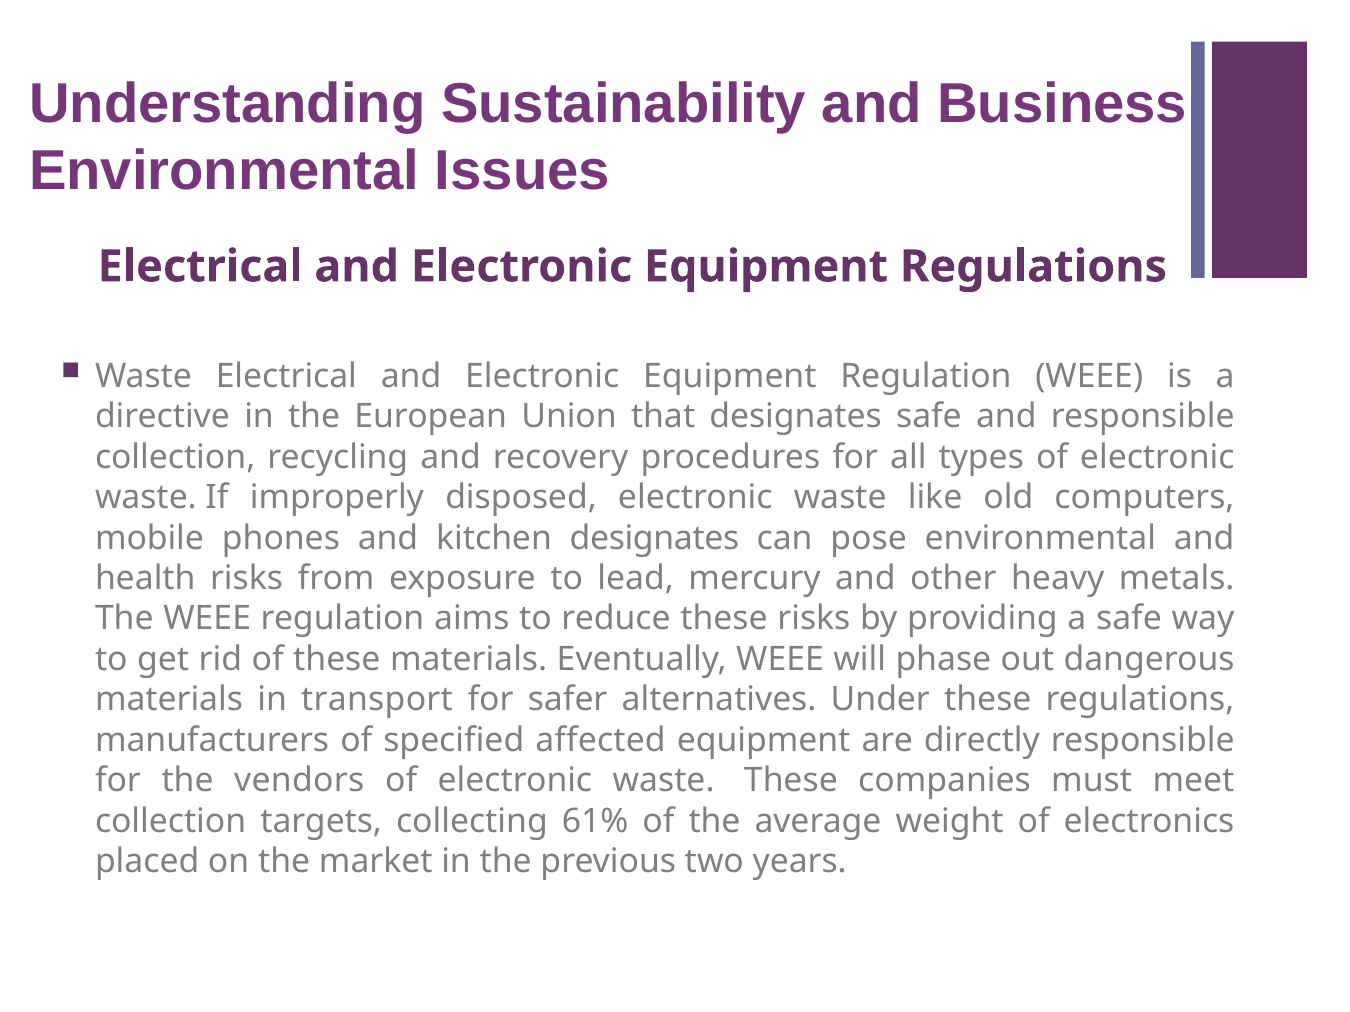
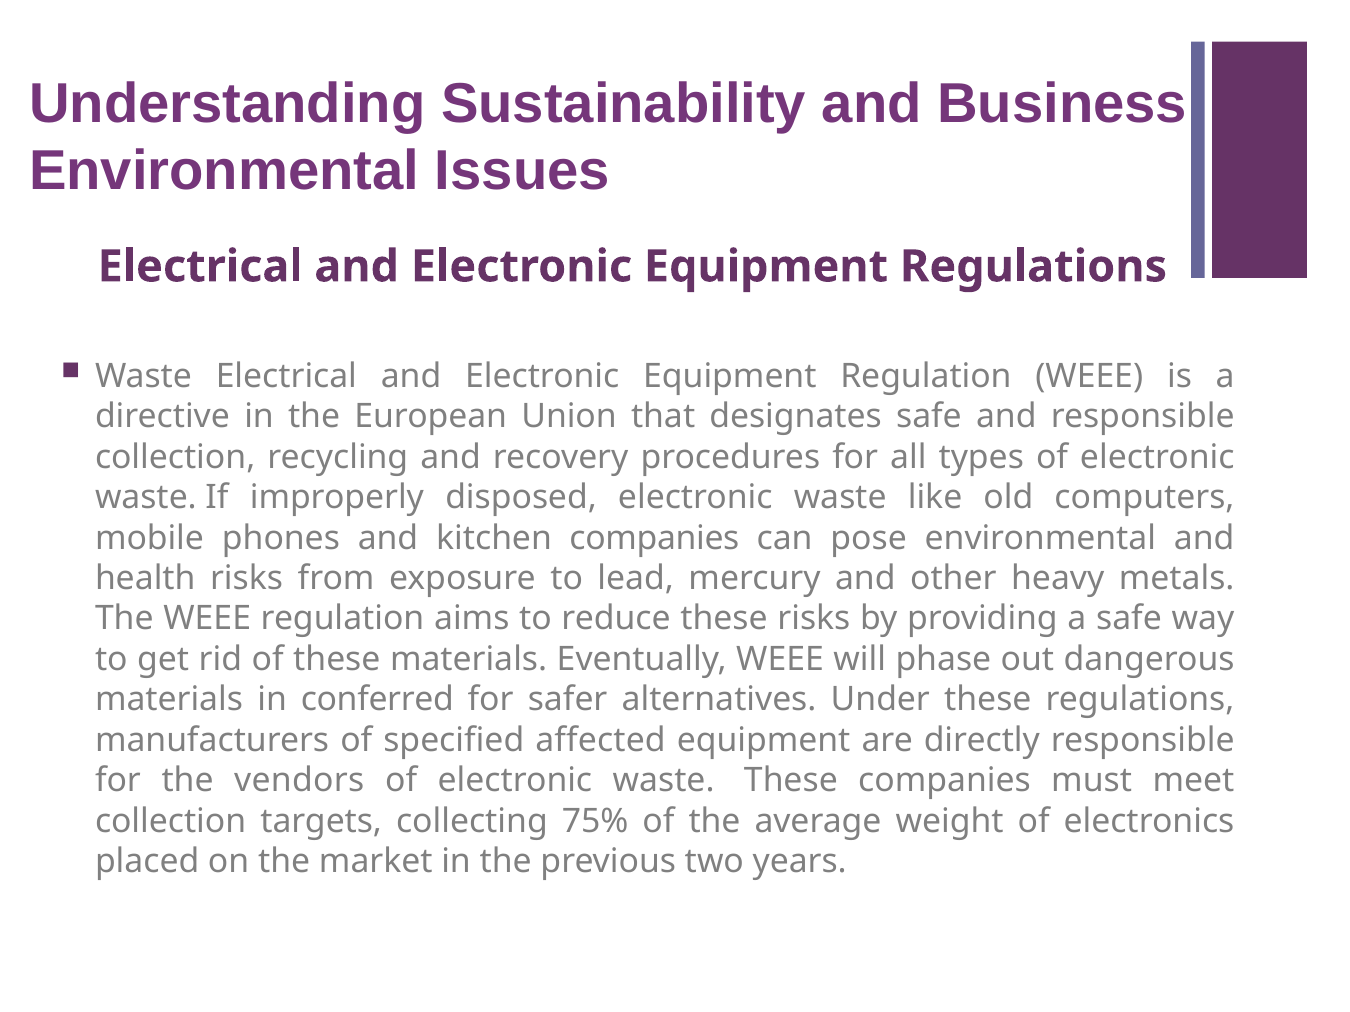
kitchen designates: designates -> companies (654, 538)
transport: transport -> conferred (377, 700)
61%: 61% -> 75% (595, 822)
